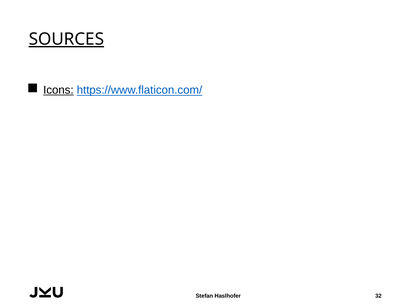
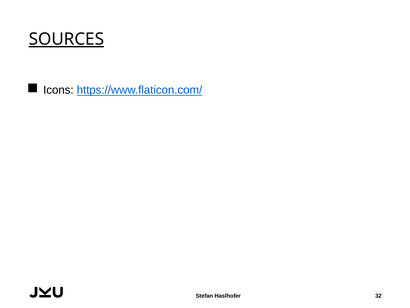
Icons underline: present -> none (58, 90)
